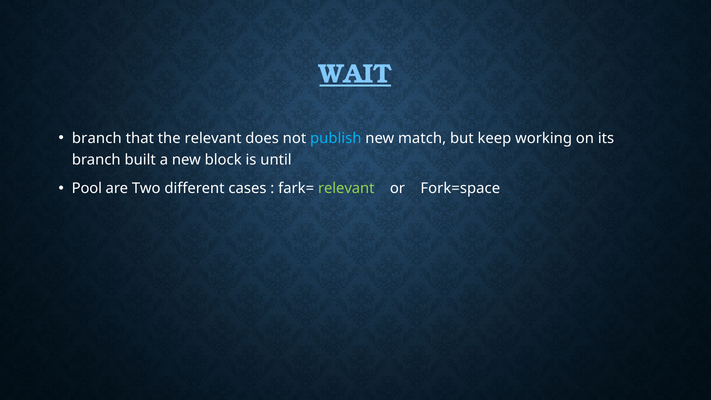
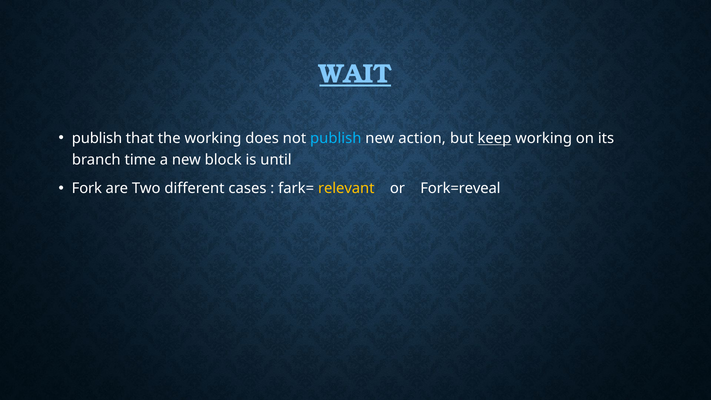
branch: branch -> publish (97, 138)
the relevant: relevant -> working (213, 138)
match: match -> action (422, 138)
keep underline: none -> present (494, 138)
built: built -> time (140, 160)
Pool: Pool -> Fork (87, 188)
relevant colour: light green -> yellow (346, 188)
Fork=space: Fork=space -> Fork=reveal (460, 188)
